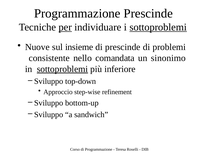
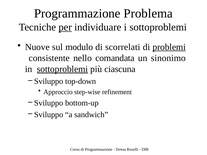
Programmazione Prescinde: Prescinde -> Problema (148, 13)
sottoproblemi underline: present -> none (158, 27)
insieme: insieme -> modulo (79, 47)
di prescinde: prescinde -> scorrelati (123, 47)
problemi underline: none -> present (169, 47)
inferiore: inferiore -> ciascuna (120, 69)
